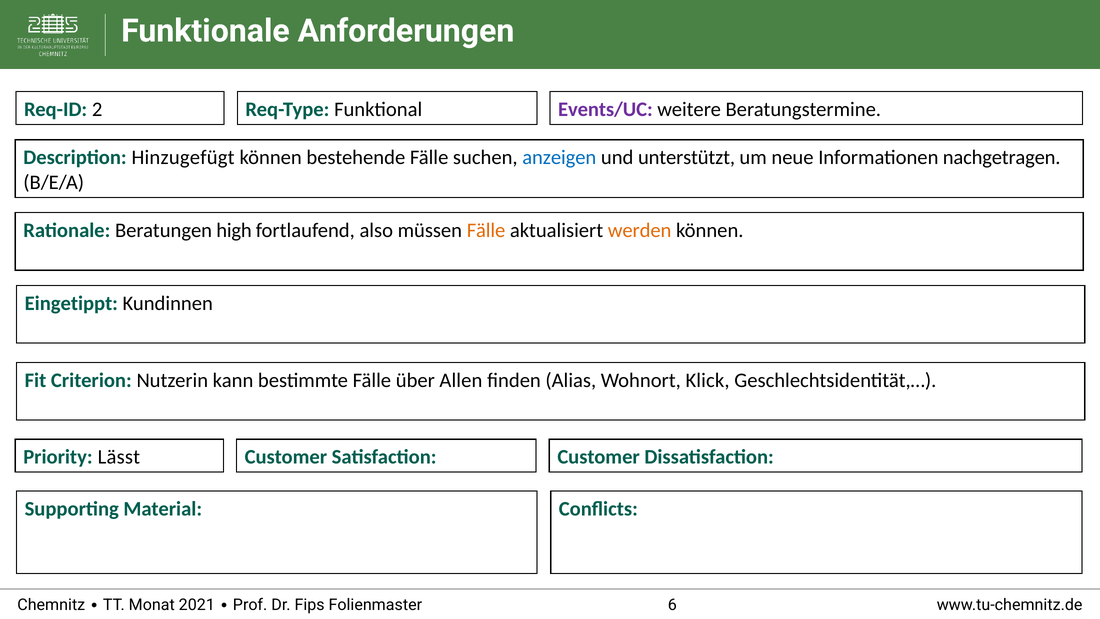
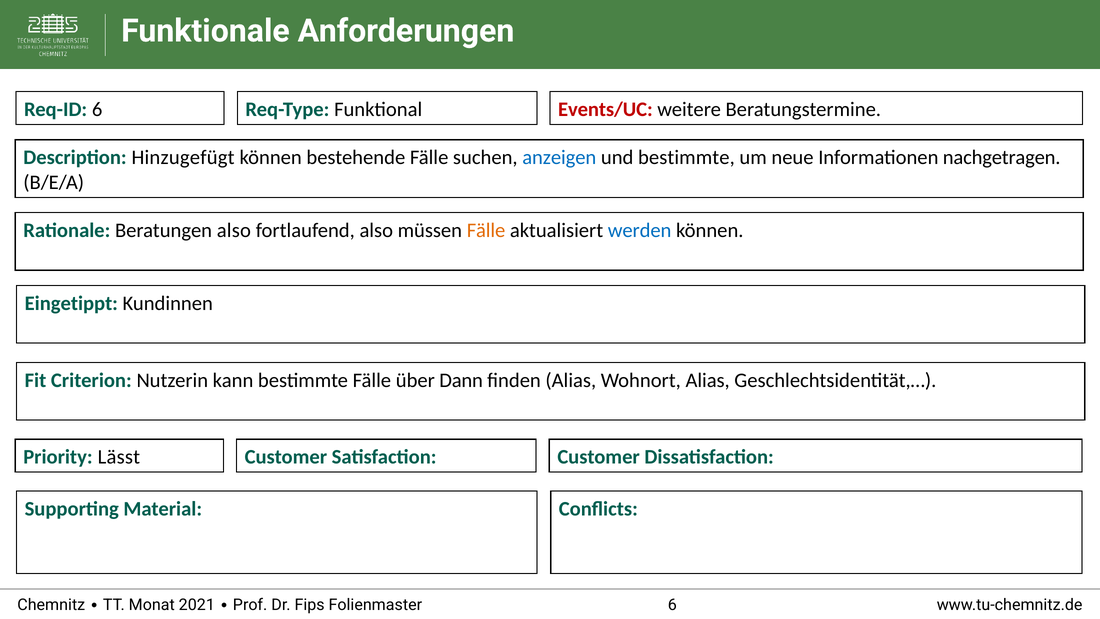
Req-ID 2: 2 -> 6 (97, 109)
Events/UC colour: purple -> red (605, 109)
und unterstützt: unterstützt -> bestimmte (686, 158)
Beratungen high: high -> also (234, 230)
werden colour: orange -> blue (640, 230)
Allen: Allen -> Dann (461, 380)
Wohnort Klick: Klick -> Alias (708, 380)
